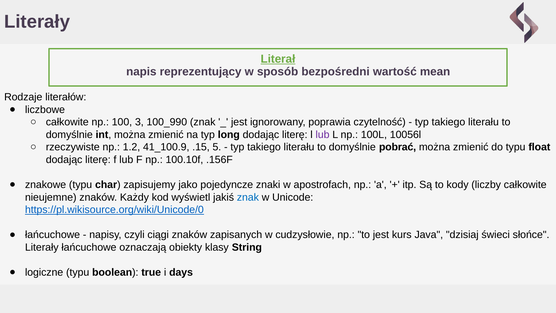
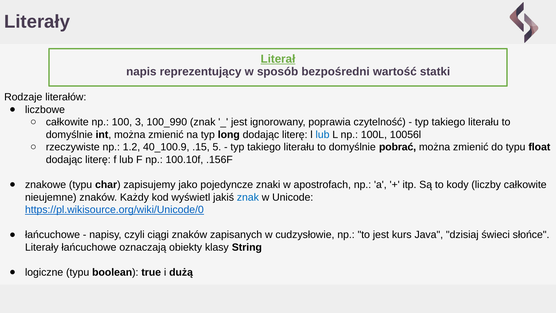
mean: mean -> statki (435, 71)
lub colour: purple -> blue (323, 135)
41_100.9: 41_100.9 -> 40_100.9 (166, 147)
days: days -> dużą (181, 272)
